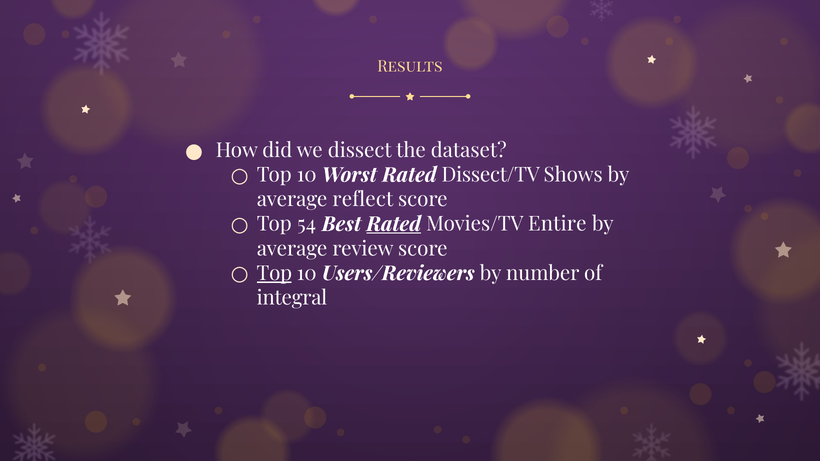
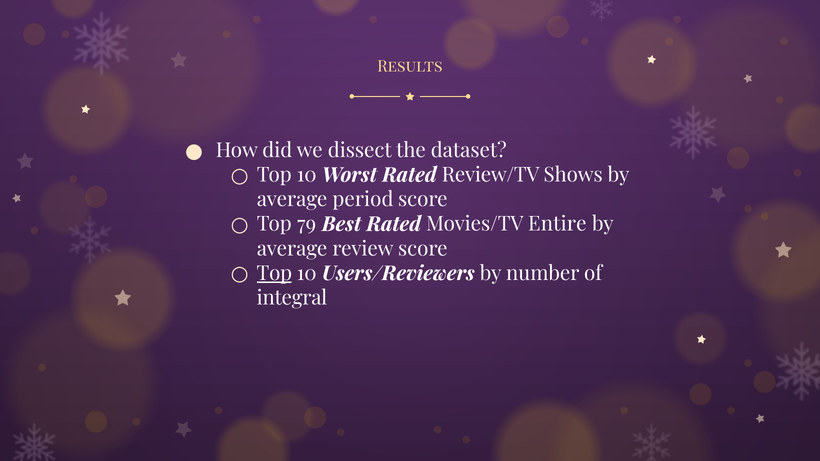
Dissect/TV: Dissect/TV -> Review/TV (491, 175)
reflect: reflect -> period (363, 200)
54: 54 -> 79 (307, 224)
Rated underline: present -> none (394, 224)
